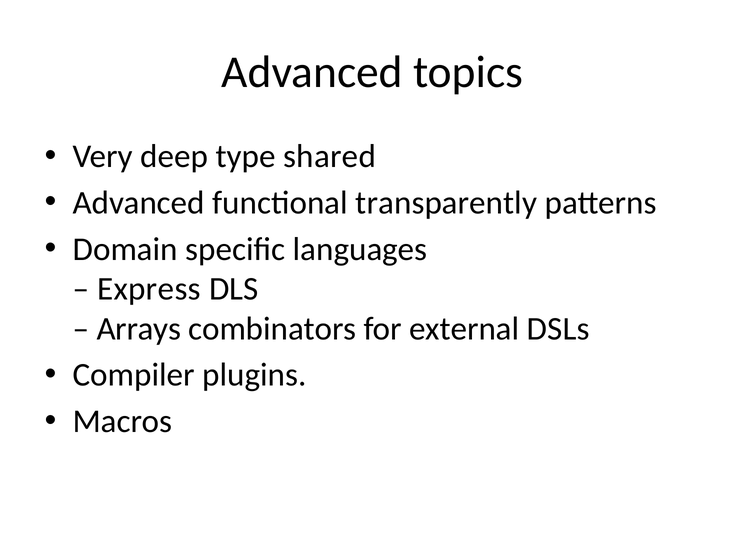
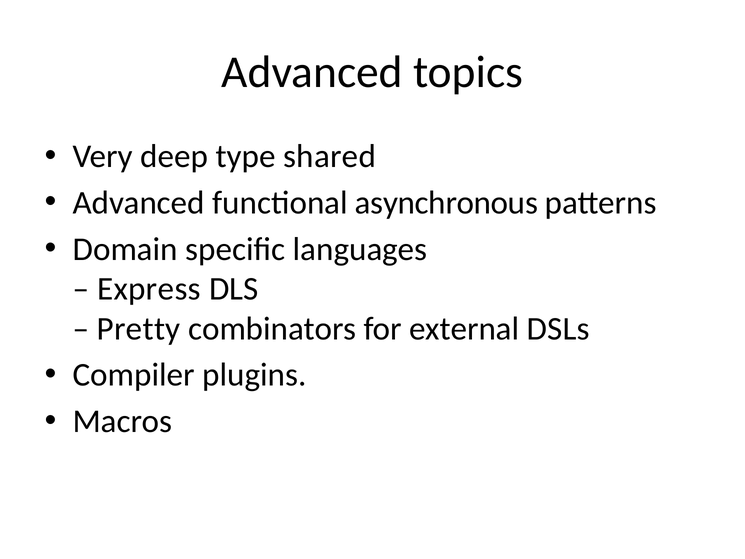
transparently: transparently -> asynchronous (446, 203)
Arrays: Arrays -> Pretty (139, 329)
